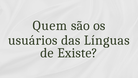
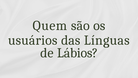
Existe: Existe -> Lábios (78, 53)
